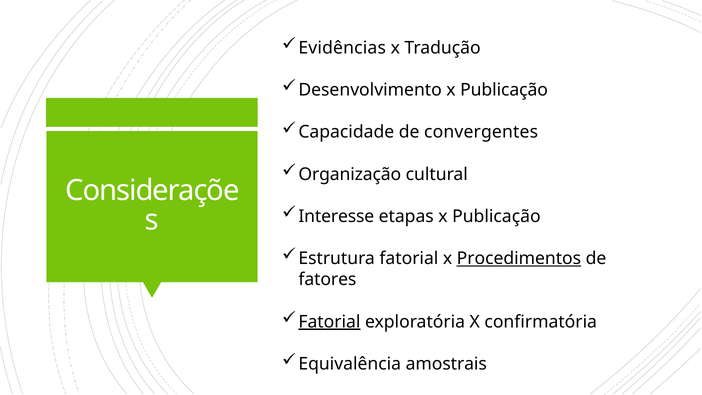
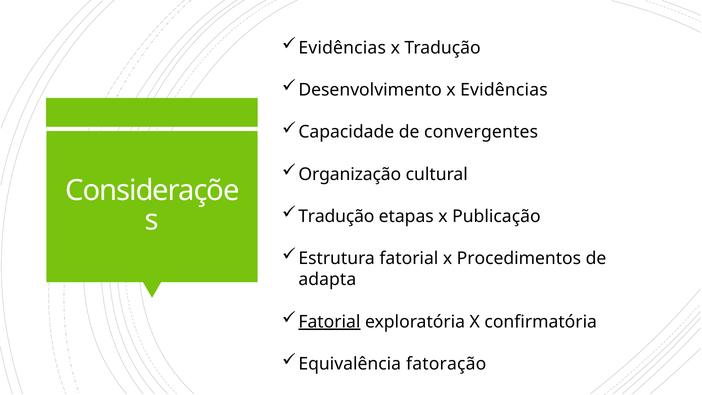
Desenvolvimento x Publicação: Publicação -> Evidências (504, 90)
Interesse: Interesse -> Tradução (336, 216)
Procedimentos underline: present -> none (519, 258)
fatores: fatores -> adapta (327, 279)
amostrais: amostrais -> fatoração (446, 364)
